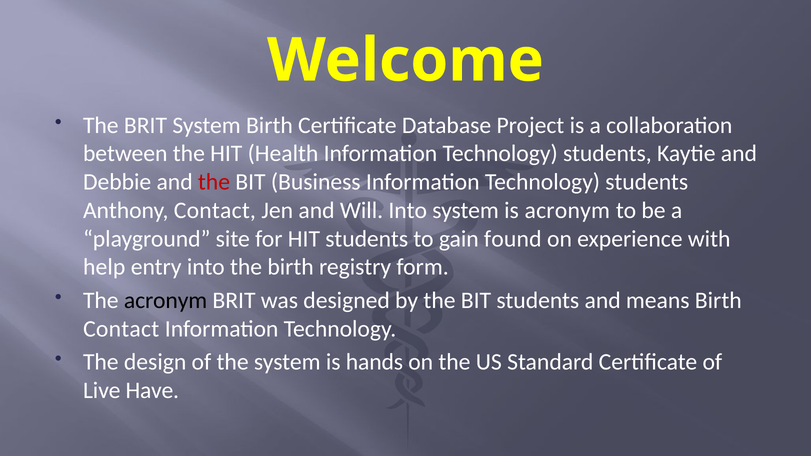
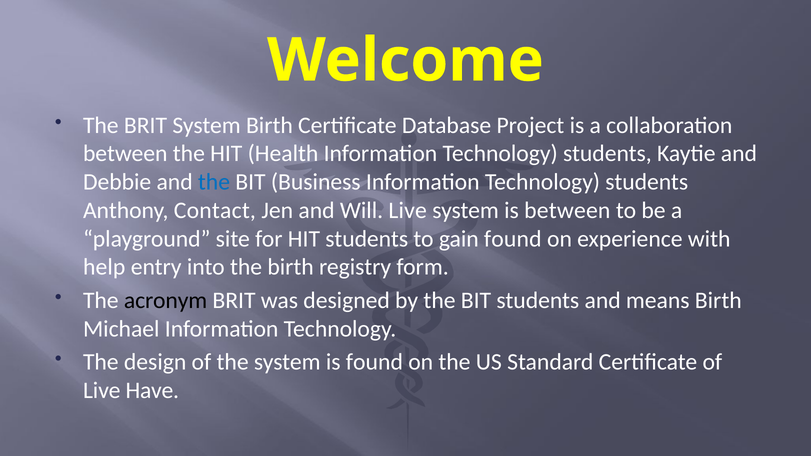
the colour: red -> blue (214, 182)
Will Into: Into -> Live (408, 210)
is acronym: acronym -> between (567, 210)
Contact: Contact -> Michael (121, 329)
is hands: hands -> found (374, 362)
